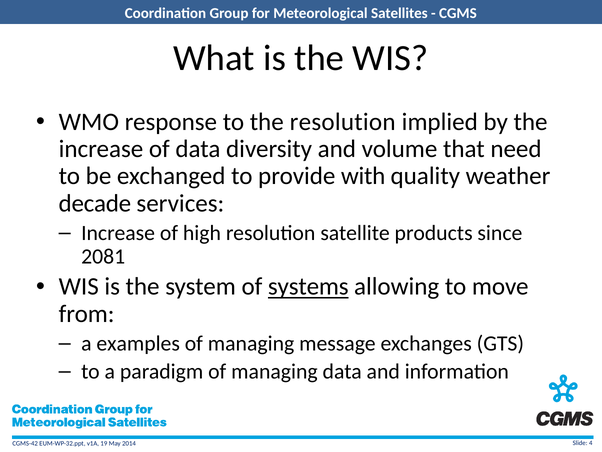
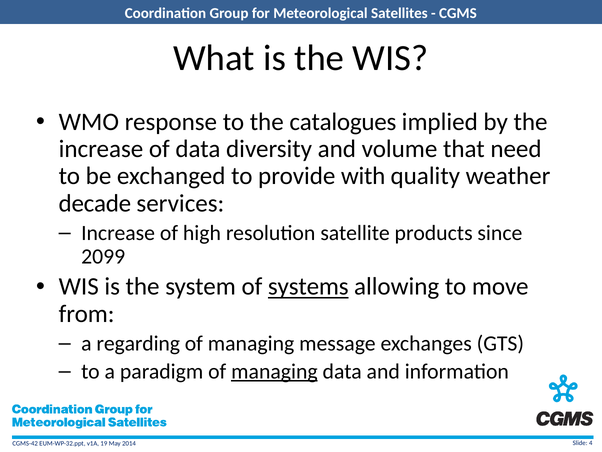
the resolution: resolution -> catalogues (343, 122)
2081: 2081 -> 2099 (103, 256)
examples: examples -> regarding (138, 343)
managing underline: none -> present (274, 371)
